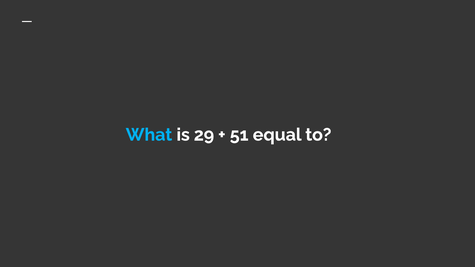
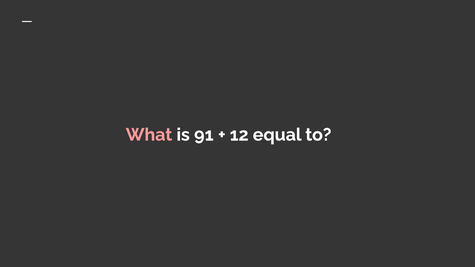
What colour: light blue -> pink (149, 135)
29: 29 -> 91 (204, 135)
51: 51 -> 12 (239, 135)
